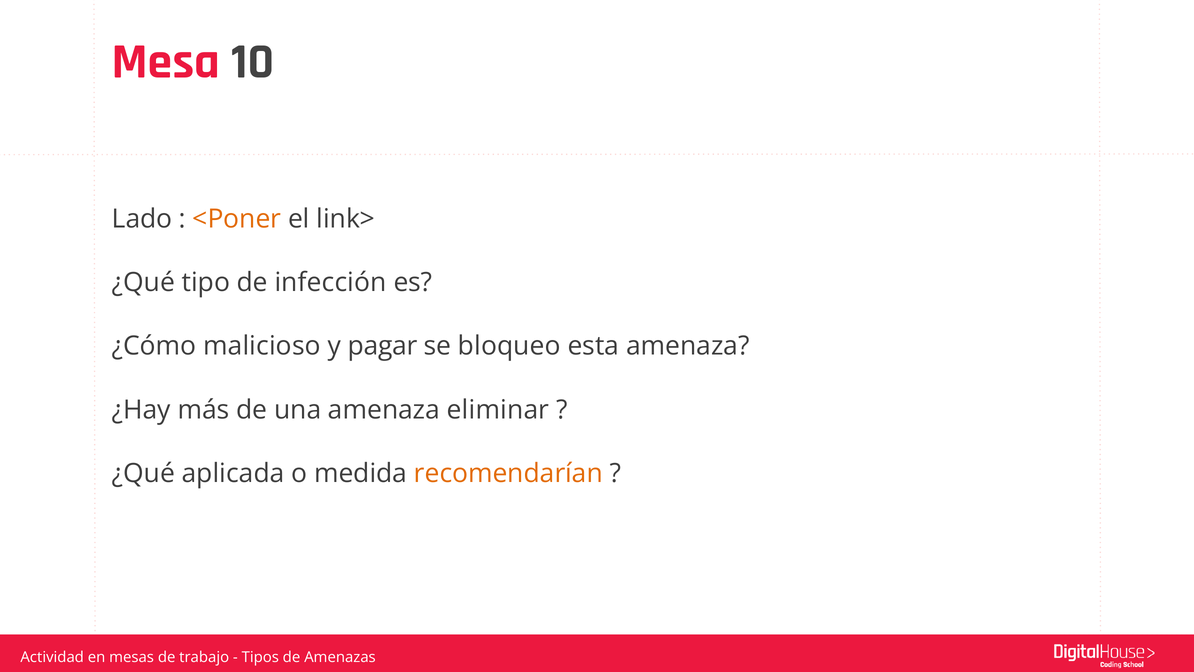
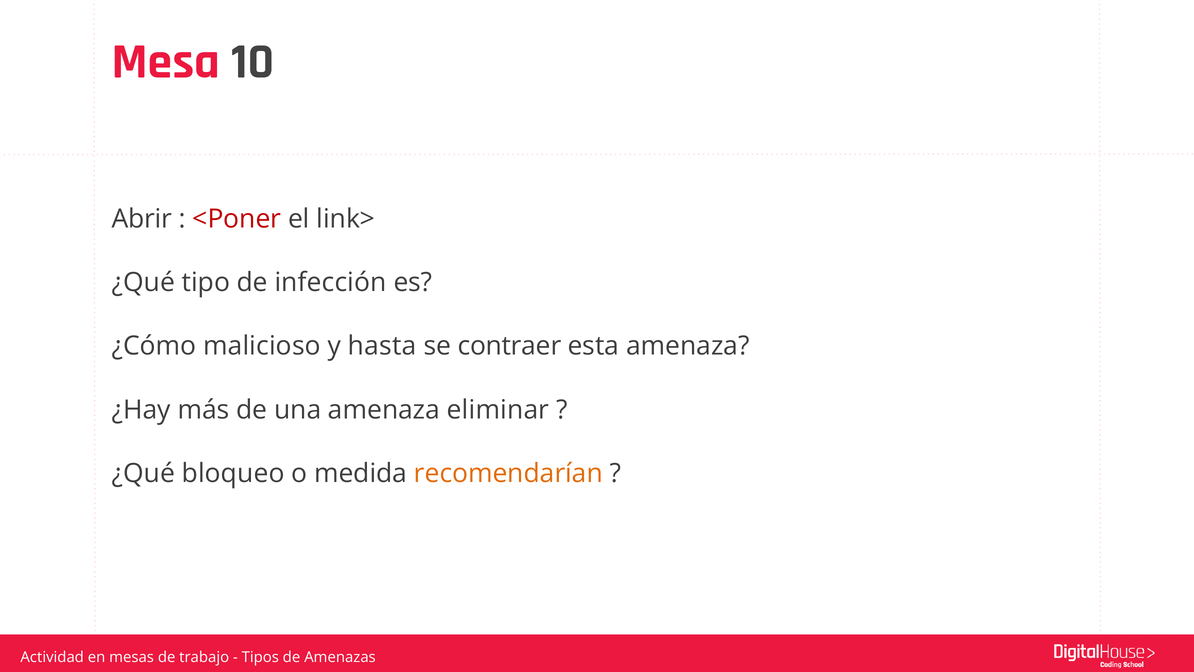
Lado: Lado -> Abrir (142, 219)
<Poner colour: orange -> red (237, 219)
pagar: pagar -> hasta (382, 346)
bloqueo: bloqueo -> contraer (510, 346)
aplicada: aplicada -> bloqueo (233, 473)
